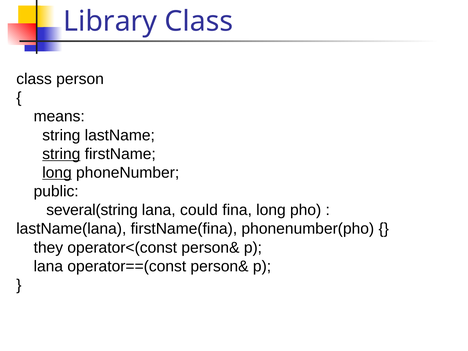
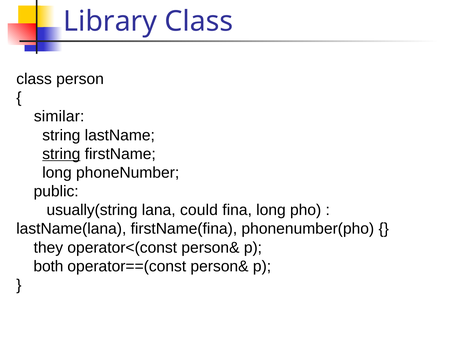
means: means -> similar (59, 116)
long underline: present -> none (57, 173)
several(string: several(string -> usually(string (92, 210)
lana: lana -> both (48, 266)
